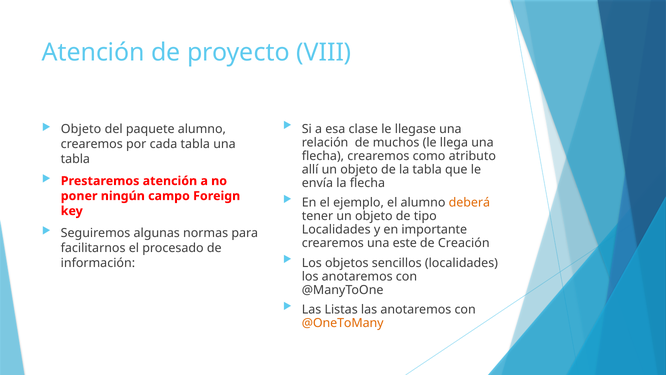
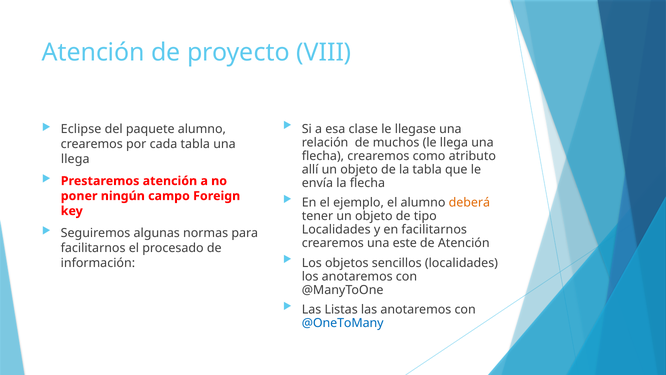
Objeto: Objeto -> Eclipse (81, 129)
tabla: tabla -> llega (75, 159)
en importante: importante -> facilitarnos (434, 230)
de Creación: Creación -> Atención (464, 243)
@OneToMany colour: orange -> blue (343, 323)
